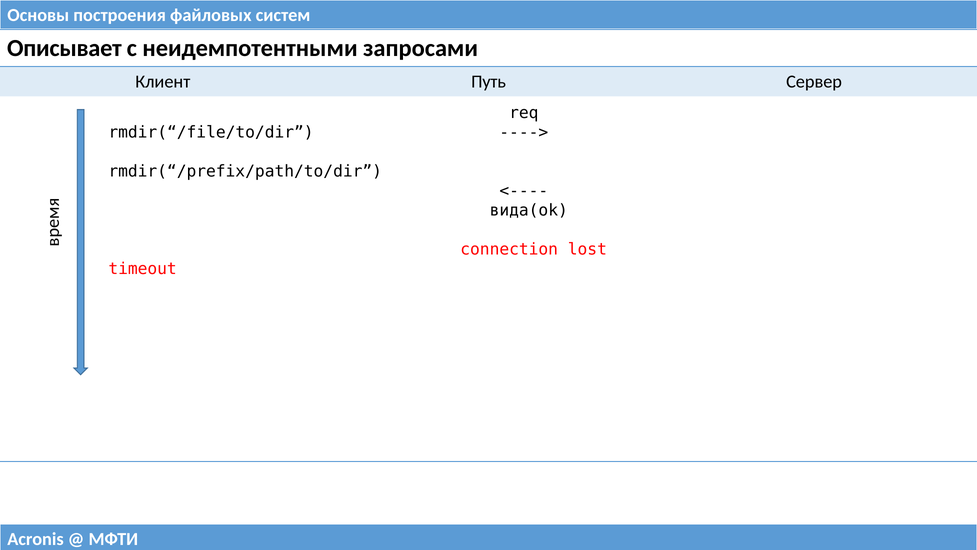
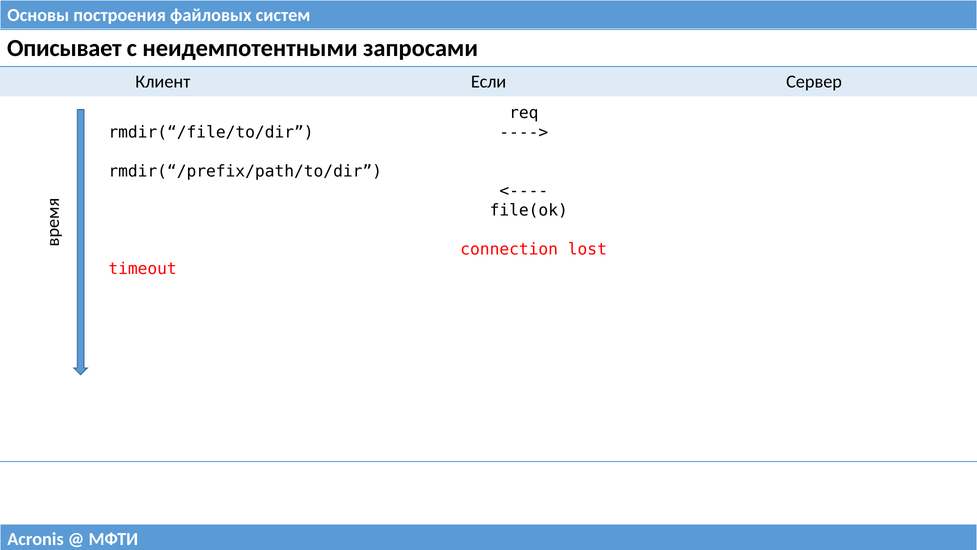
Путь: Путь -> Если (489, 82)
вида(ok: вида(ok -> file(ok (529, 210)
